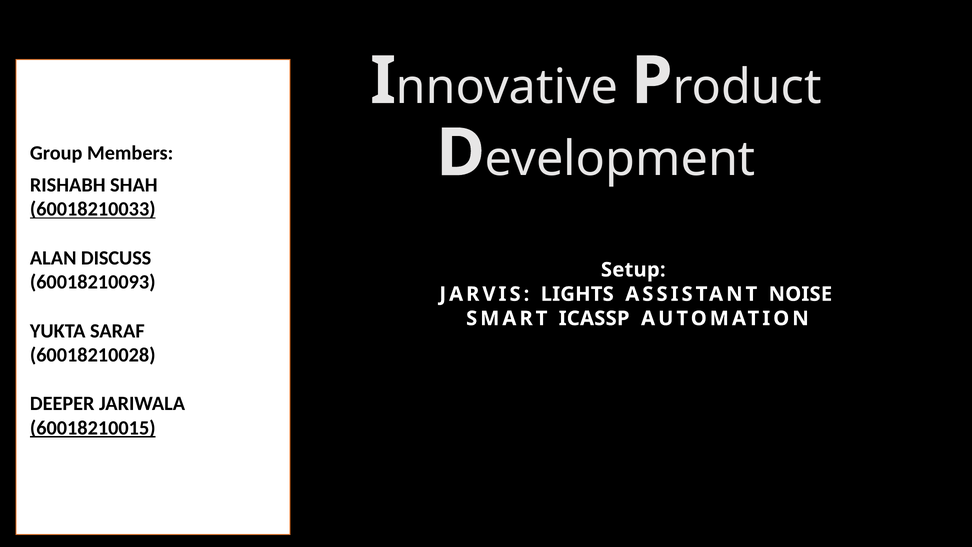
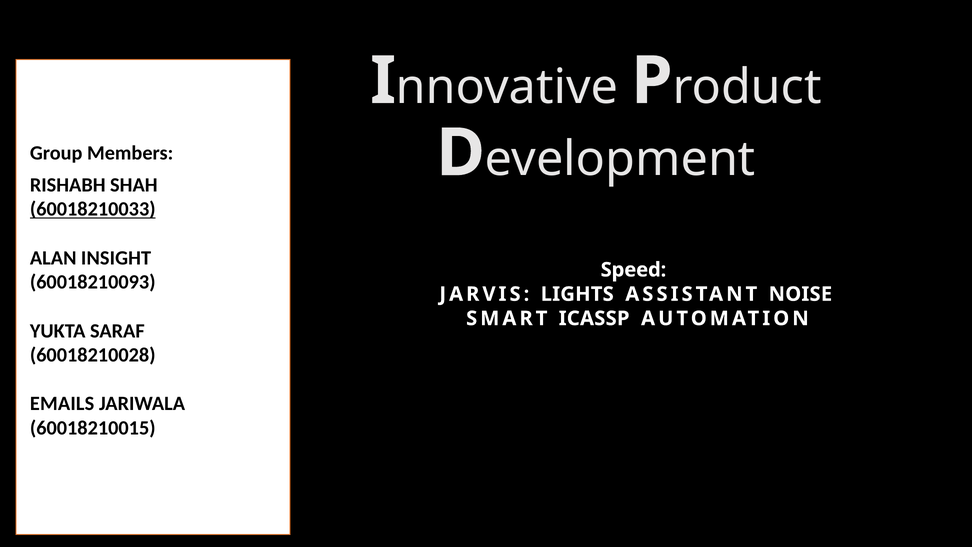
DISCUSS: DISCUSS -> INSIGHT (116, 258)
Setup: Setup -> Speed (633, 270)
DEEPER: DEEPER -> EMAILS (62, 404)
60018210015 underline: present -> none (93, 428)
